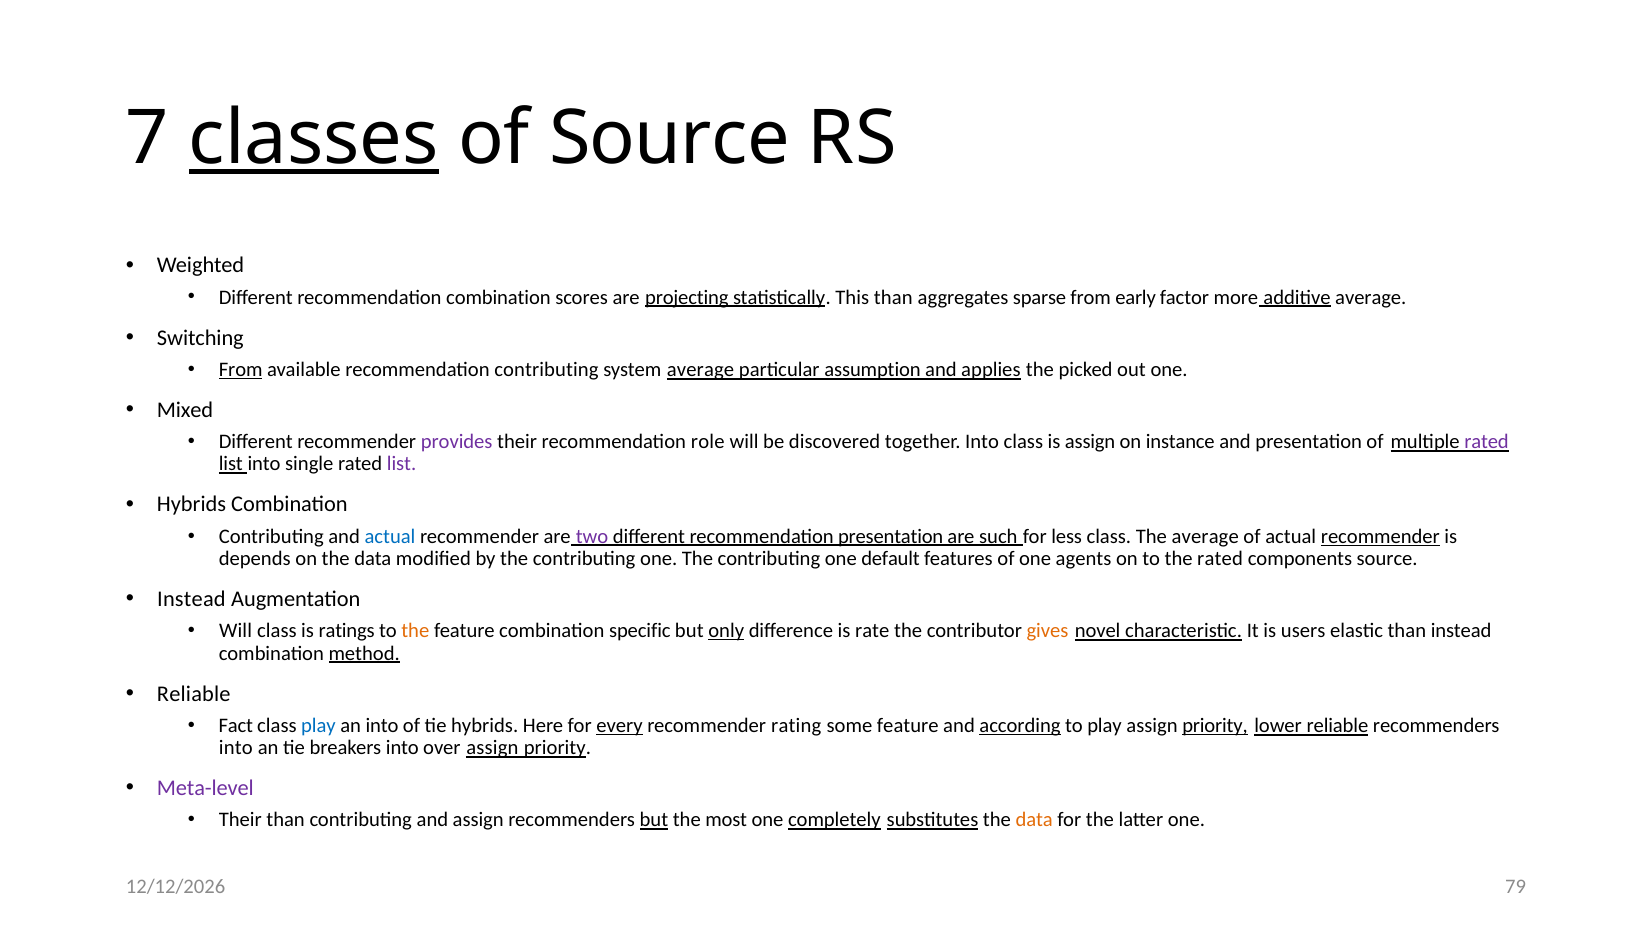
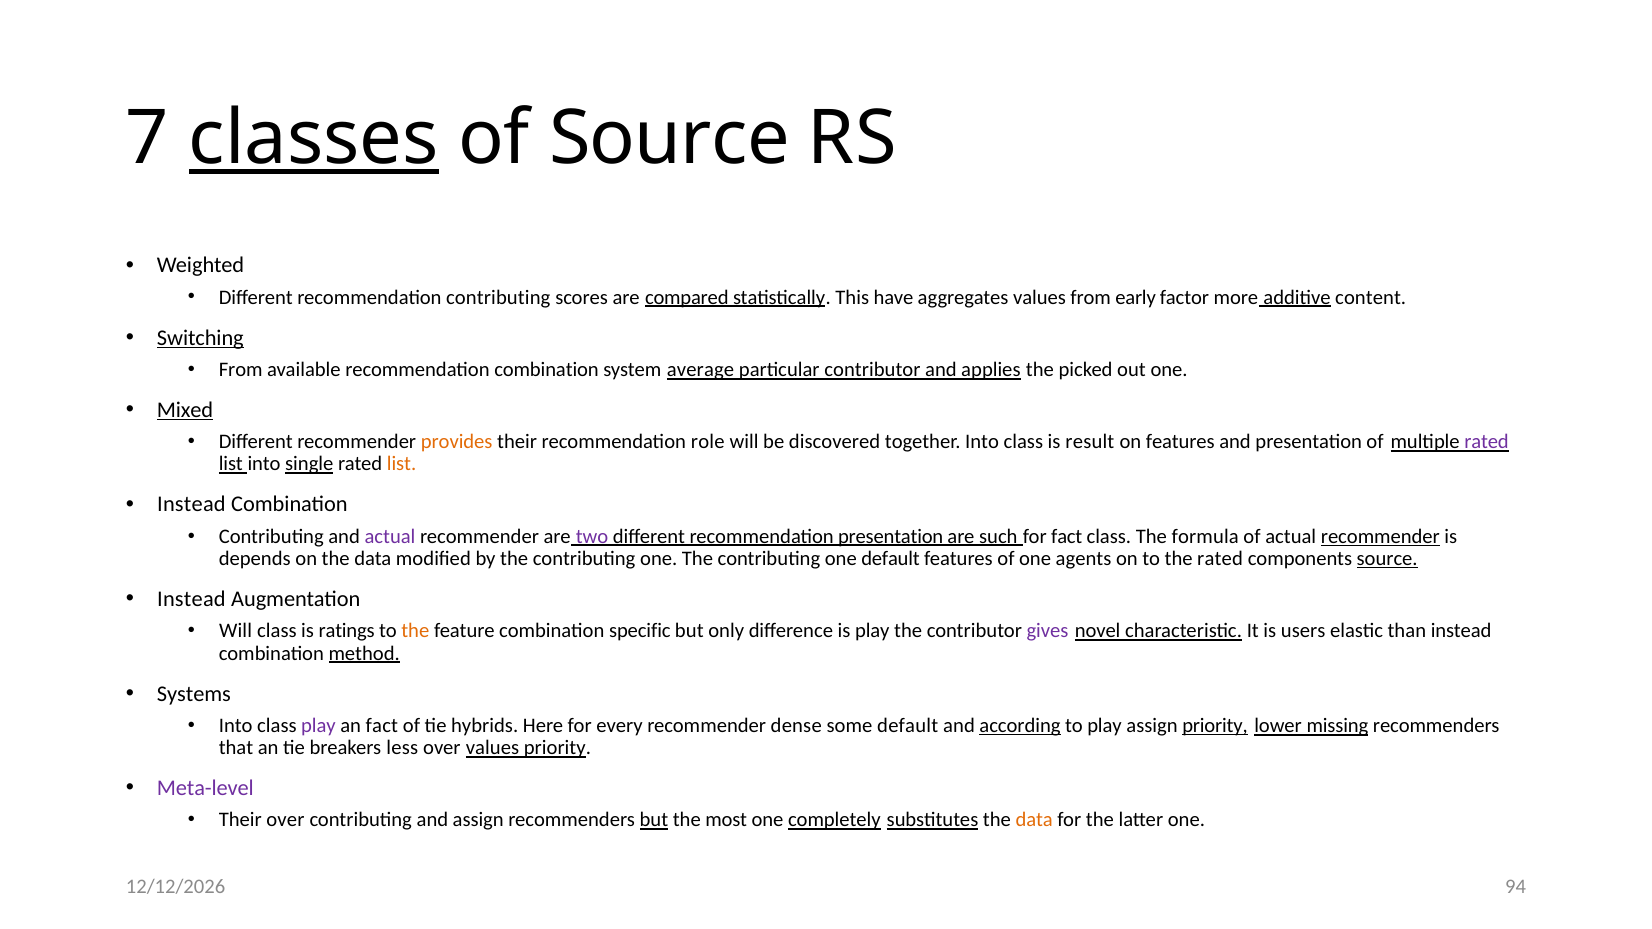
recommendation combination: combination -> contributing (498, 297)
projecting: projecting -> compared (687, 297)
This than: than -> have (893, 297)
aggregates sparse: sparse -> values (1039, 297)
additive average: average -> content (1371, 297)
Switching underline: none -> present (200, 338)
From underline: present -> none (241, 370)
recommendation contributing: contributing -> combination (547, 370)
particular assumption: assumption -> contributor (872, 370)
Mixed underline: none -> present (185, 410)
provides colour: purple -> orange (457, 442)
is assign: assign -> result (1090, 442)
on instance: instance -> features (1180, 442)
single underline: none -> present (309, 464)
list colour: purple -> orange (402, 464)
Hybrids: Hybrids -> Instead (191, 505)
actual colour: blue -> purple (390, 537)
for less: less -> fact (1067, 537)
The average: average -> formula (1205, 537)
source underline: none -> present (1387, 559)
only underline: present -> none (726, 631)
is rate: rate -> play (872, 631)
gives colour: orange -> purple (1047, 631)
Reliable: Reliable -> Systems (194, 694)
Fact: Fact -> Into (236, 726)
play colour: blue -> purple (318, 726)
an into: into -> fact (382, 726)
every underline: present -> none (619, 726)
rating: rating -> dense (796, 726)
some feature: feature -> default (908, 726)
lower reliable: reliable -> missing (1337, 726)
into: into -> that (236, 748)
breakers into: into -> less (402, 748)
over assign: assign -> values (492, 748)
Their than: than -> over (285, 820)
79: 79 -> 94 (1516, 887)
